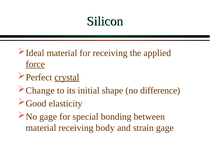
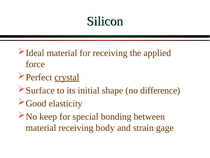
force underline: present -> none (35, 64)
Change: Change -> Surface (40, 90)
No gage: gage -> keep (48, 116)
